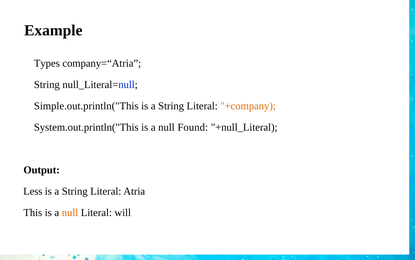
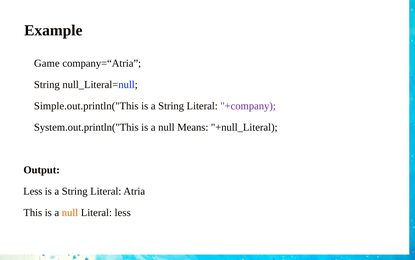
Types: Types -> Game (47, 63)
+company colour: orange -> purple (248, 106)
Found: Found -> Means (193, 127)
Literal will: will -> less (123, 213)
